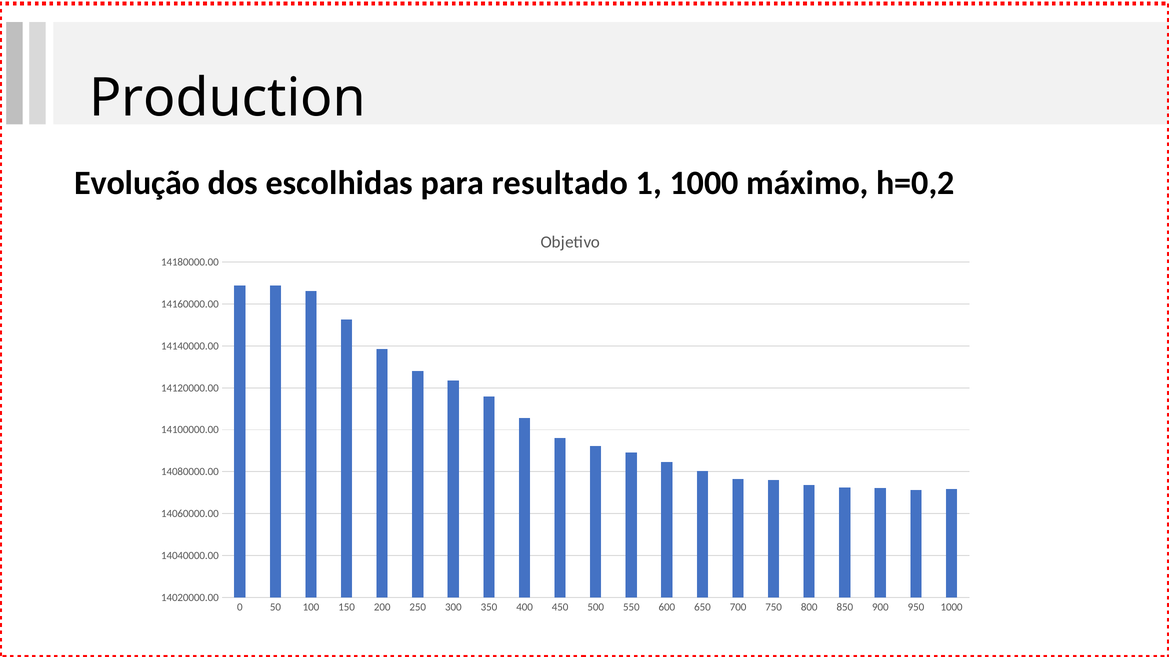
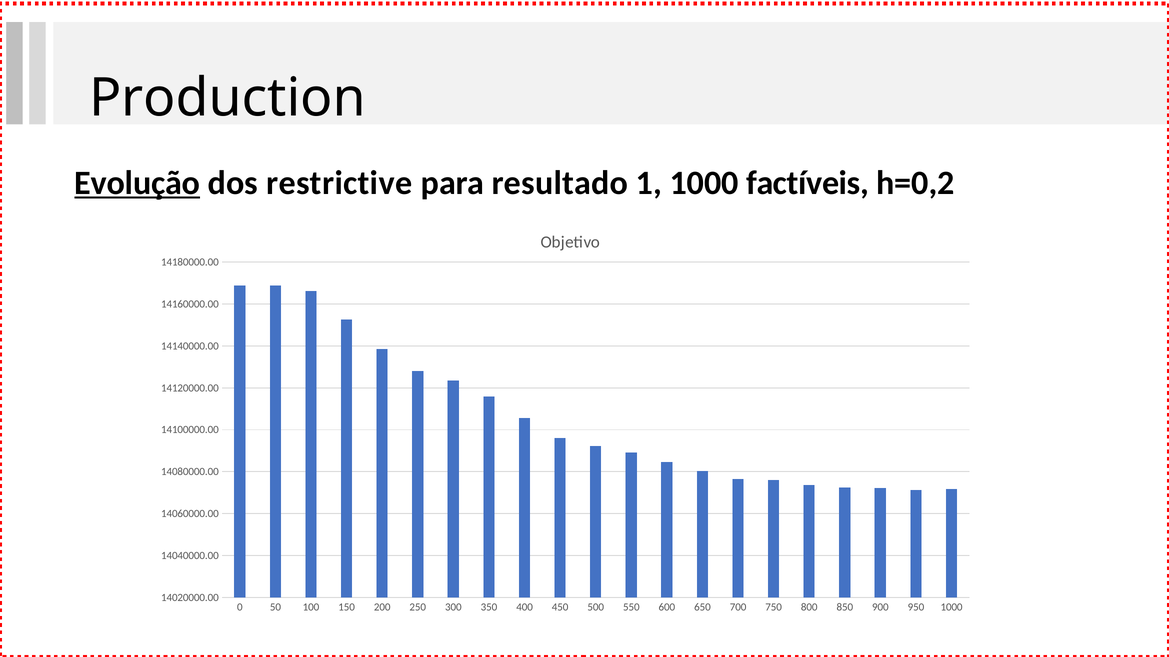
Evolução underline: none -> present (137, 183)
escolhidas: escolhidas -> restrictive (339, 183)
máximo: máximo -> factíveis (808, 183)
